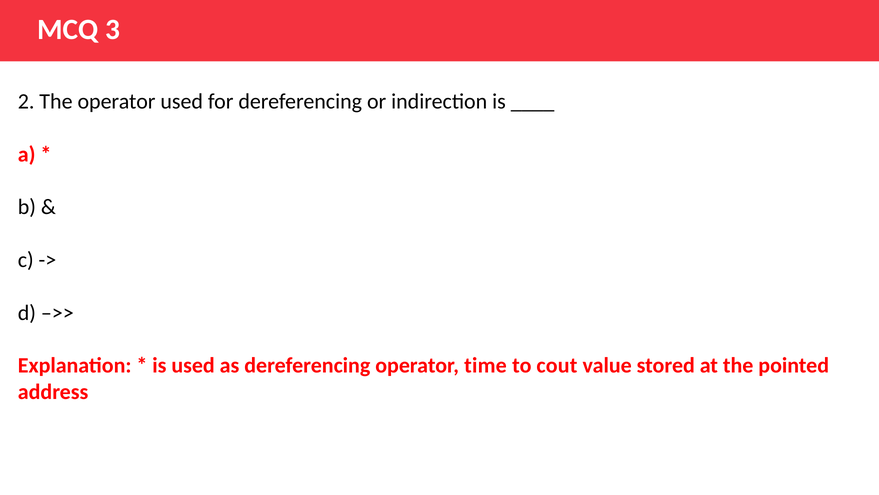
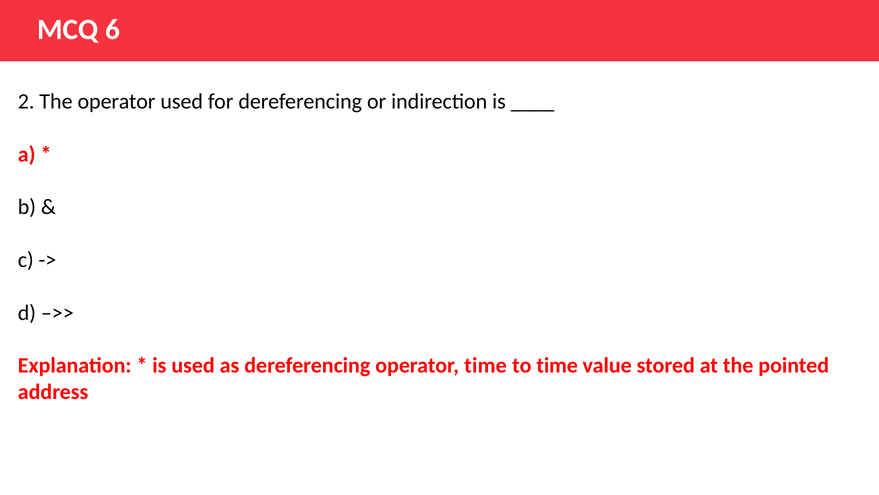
3: 3 -> 6 (112, 30)
to cout: cout -> time (557, 365)
